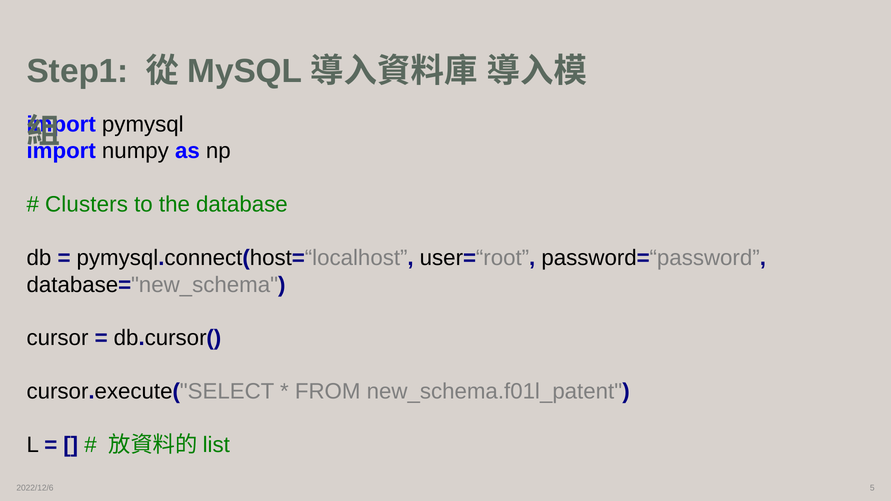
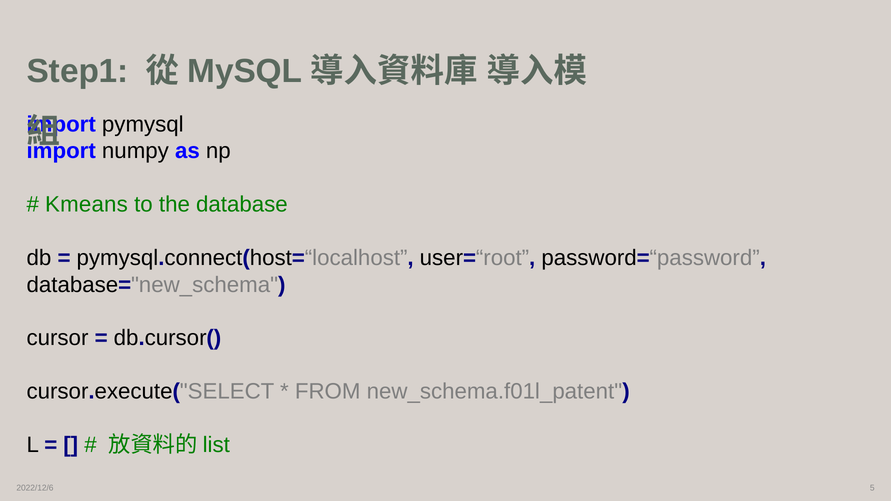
Clusters: Clusters -> Kmeans (86, 205)
